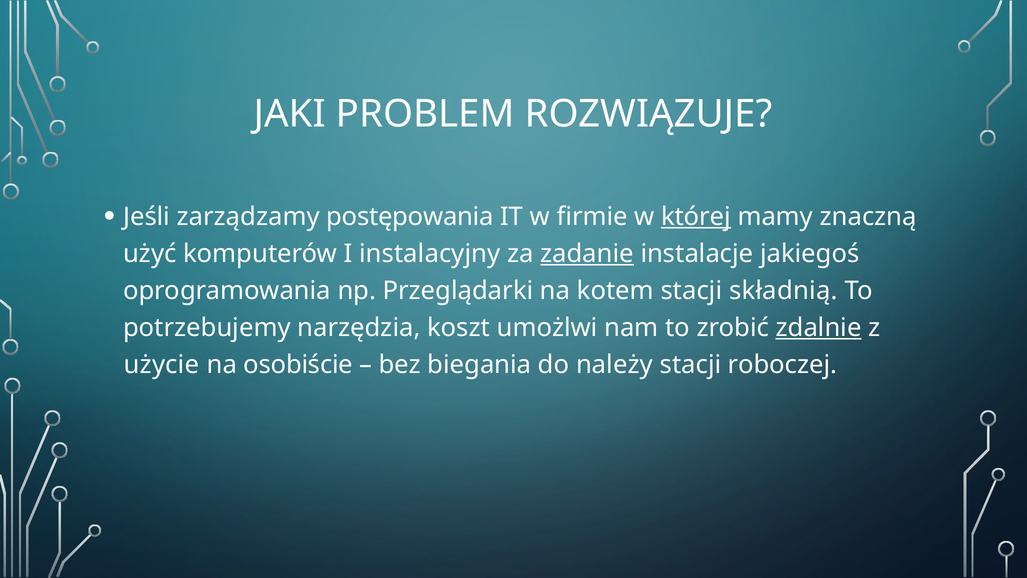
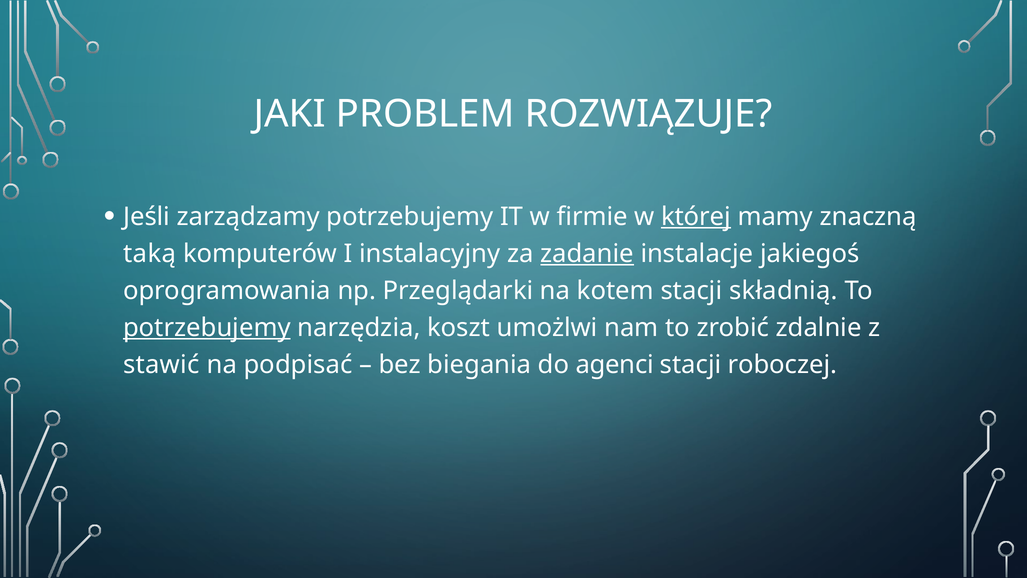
zarządzamy postępowania: postępowania -> potrzebujemy (410, 217)
użyć: użyć -> taką (150, 254)
potrzebujemy underline: none -> present (207, 328)
zdalnie underline: present -> none (819, 328)
użycie: użycie -> stawić (161, 365)
osobiście: osobiście -> podpisać (298, 365)
należy: należy -> agenci (615, 365)
